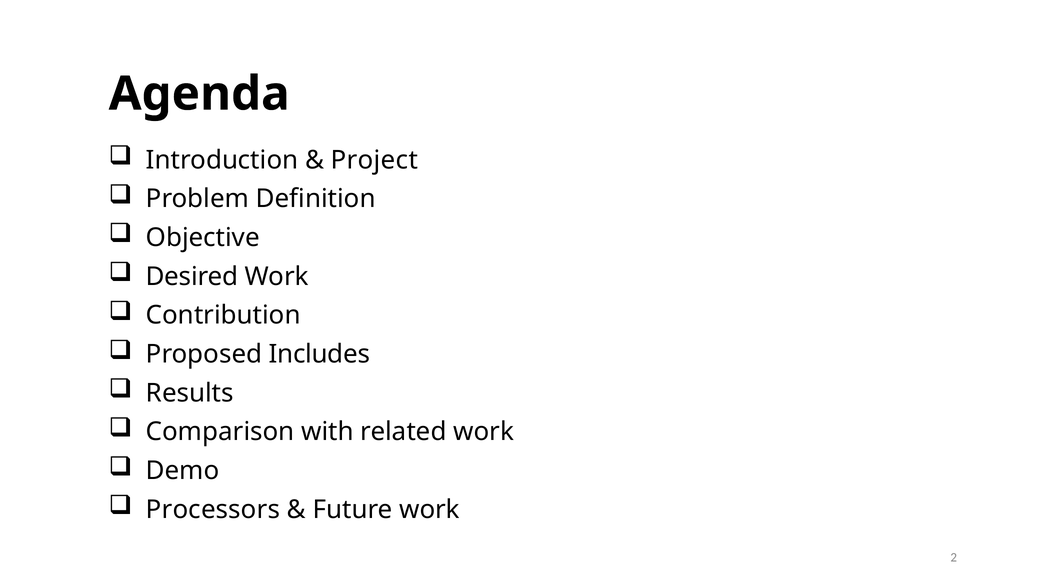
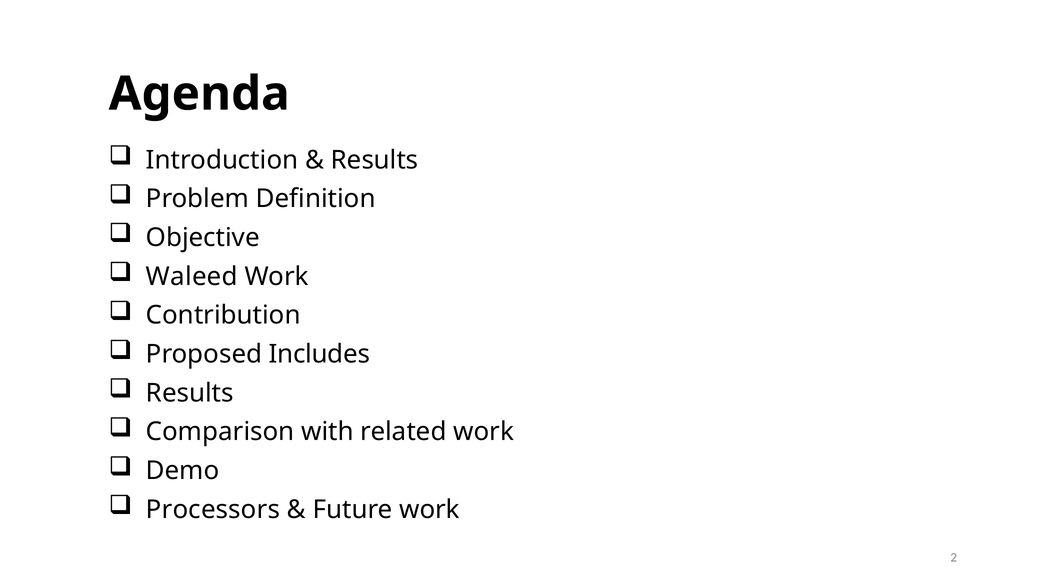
Project: Project -> Results (375, 160)
Desired: Desired -> Waleed (192, 277)
